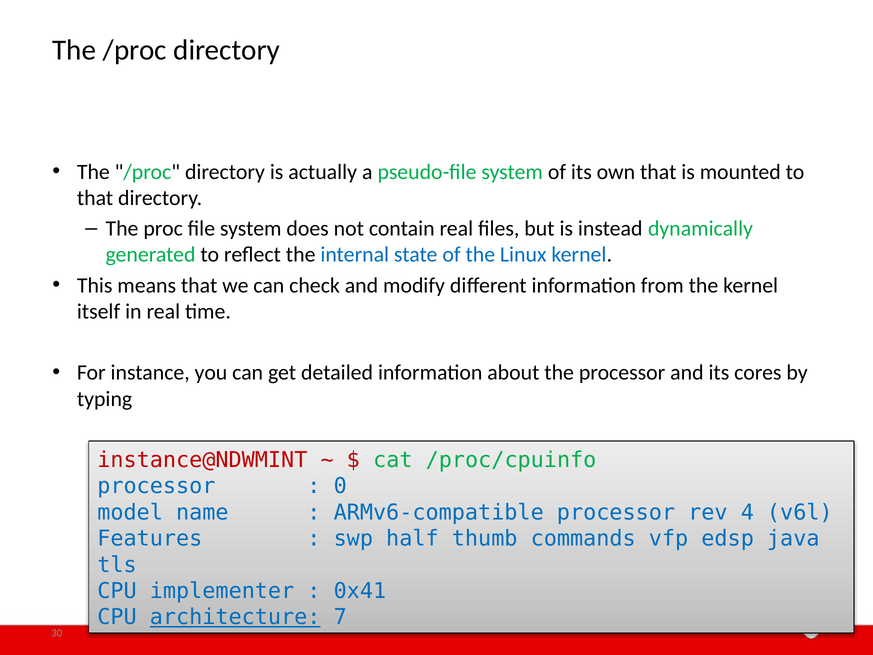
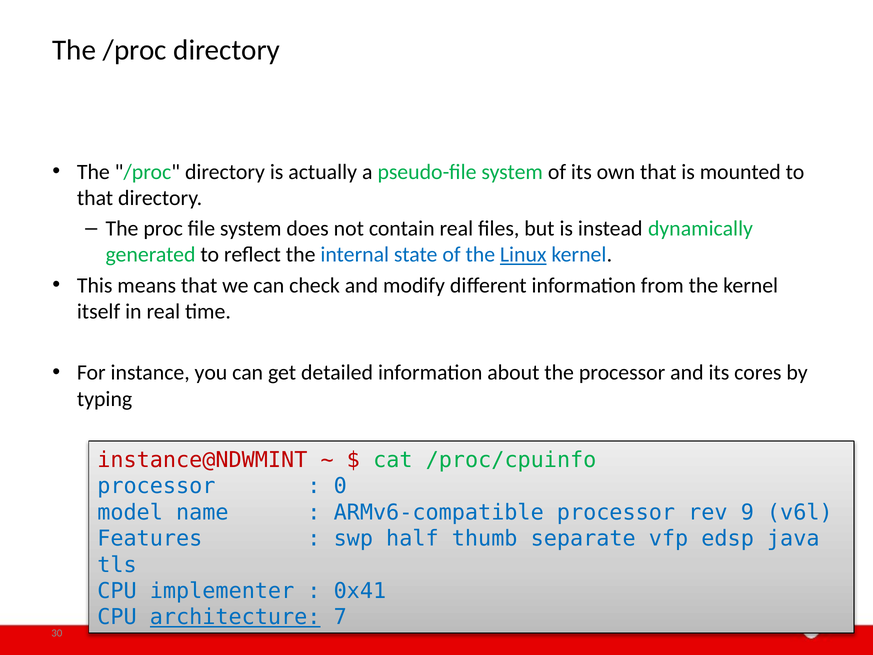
Linux underline: none -> present (523, 255)
4: 4 -> 9 (747, 512)
commands: commands -> separate (583, 538)
